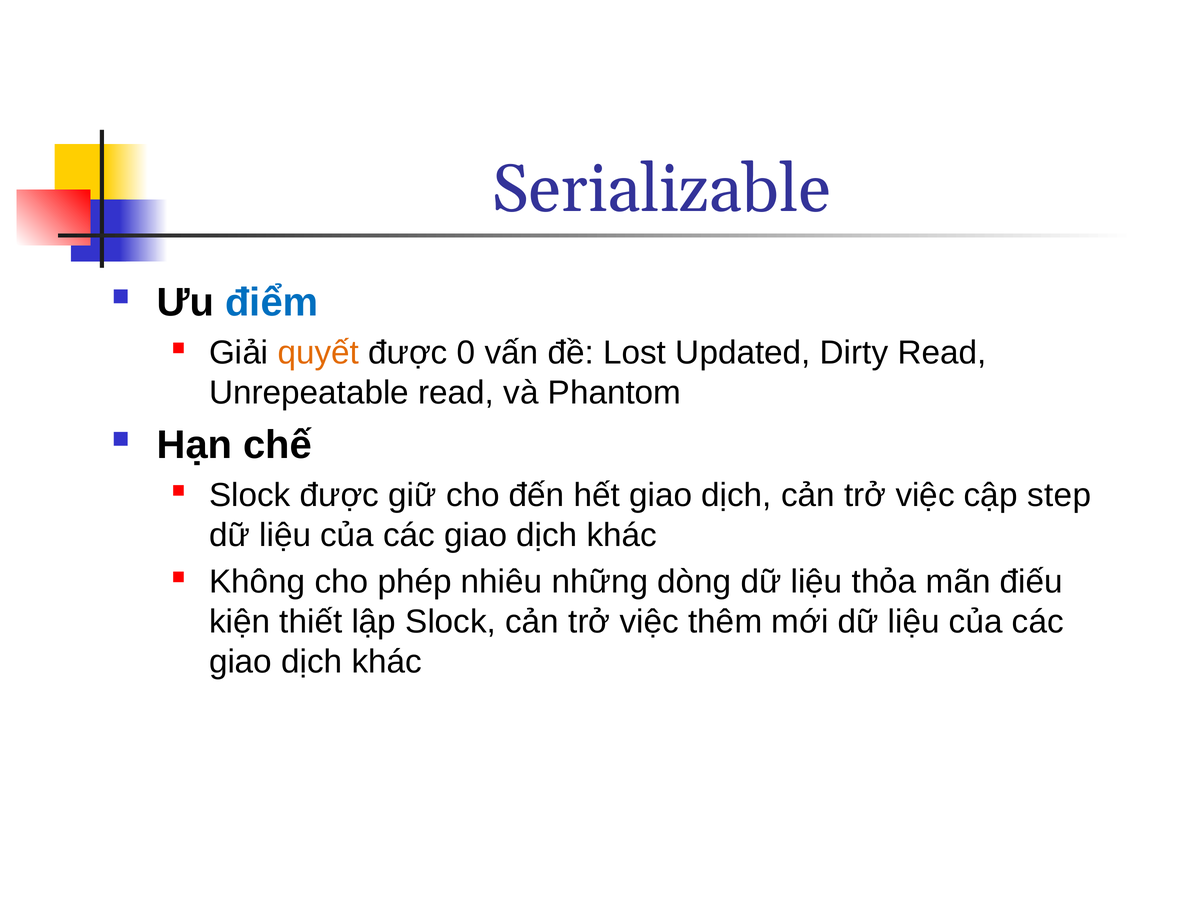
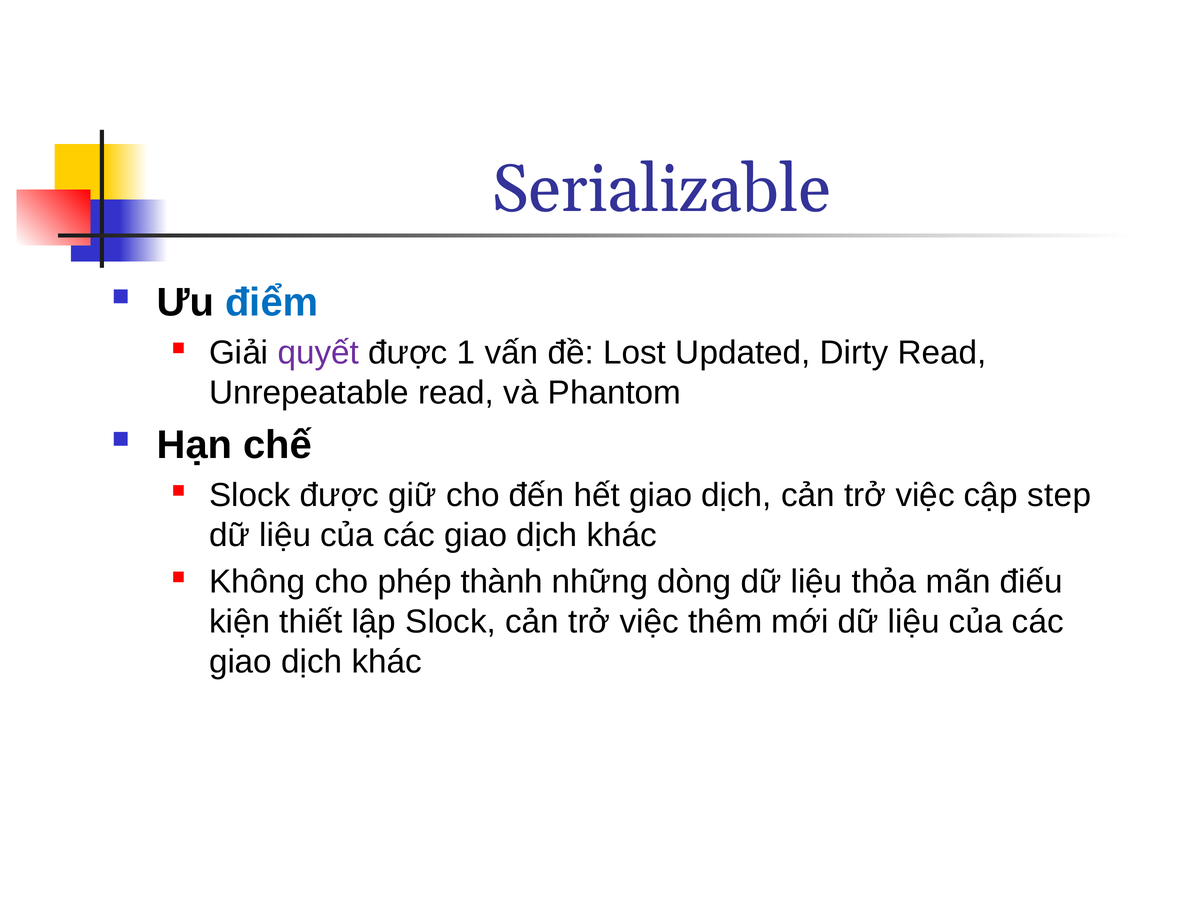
quyết colour: orange -> purple (318, 352)
0: 0 -> 1 (466, 352)
nhiêu: nhiêu -> thành (502, 582)
